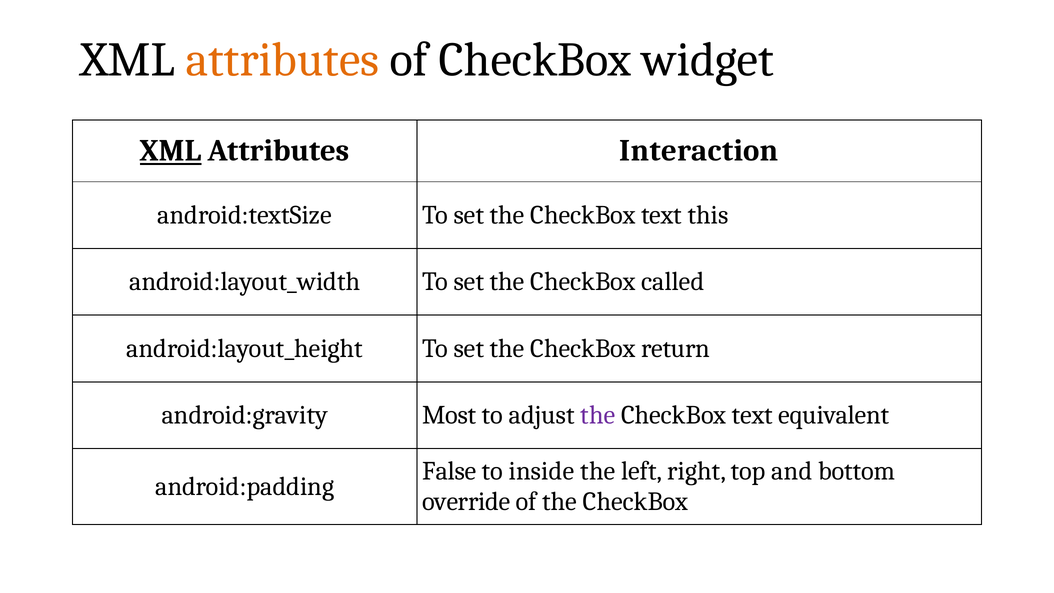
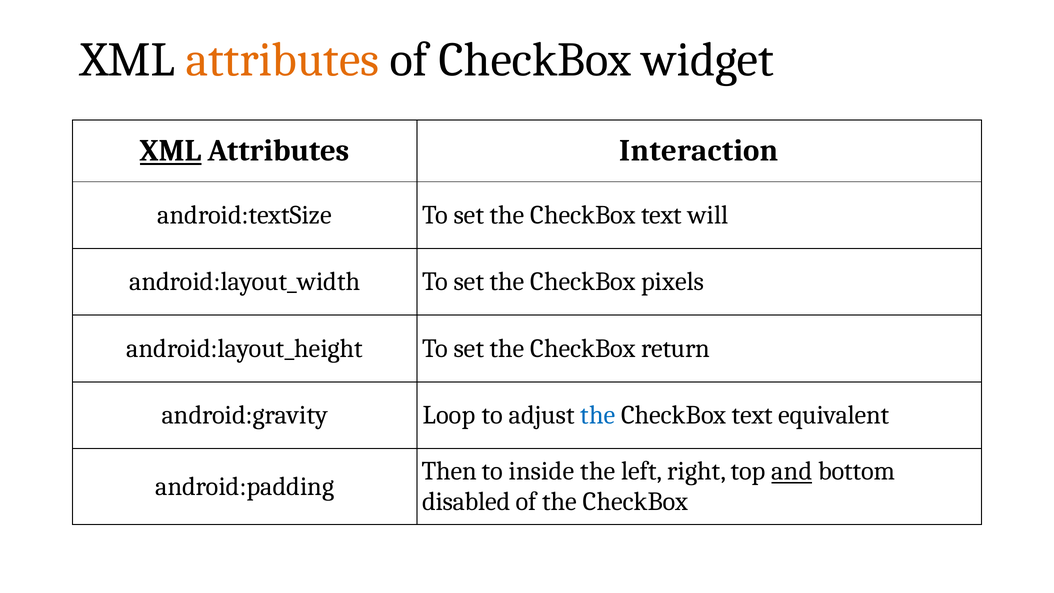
this: this -> will (708, 215)
called: called -> pixels (673, 282)
Most: Most -> Loop (449, 415)
the colour: purple -> blue (598, 415)
False: False -> Then (449, 471)
and underline: none -> present (792, 471)
override: override -> disabled (466, 501)
